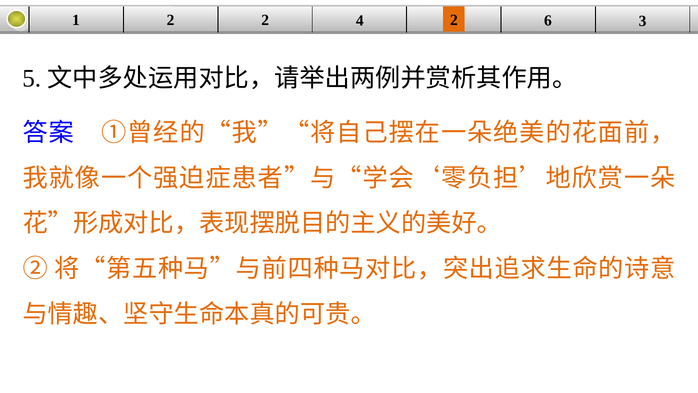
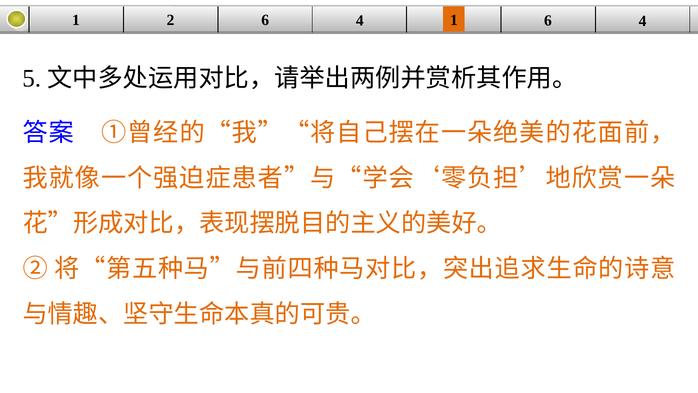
2 2: 2 -> 6 (265, 20)
4 2: 2 -> 1 (454, 20)
3: 3 -> 4 (643, 21)
